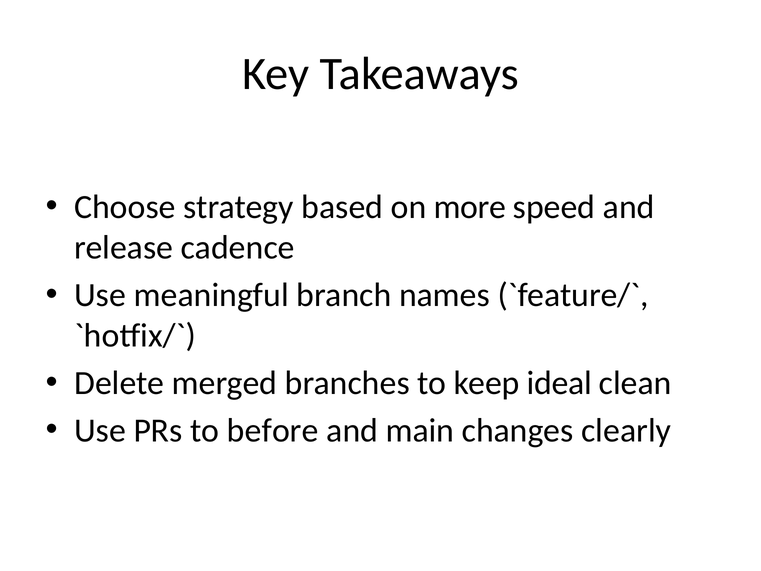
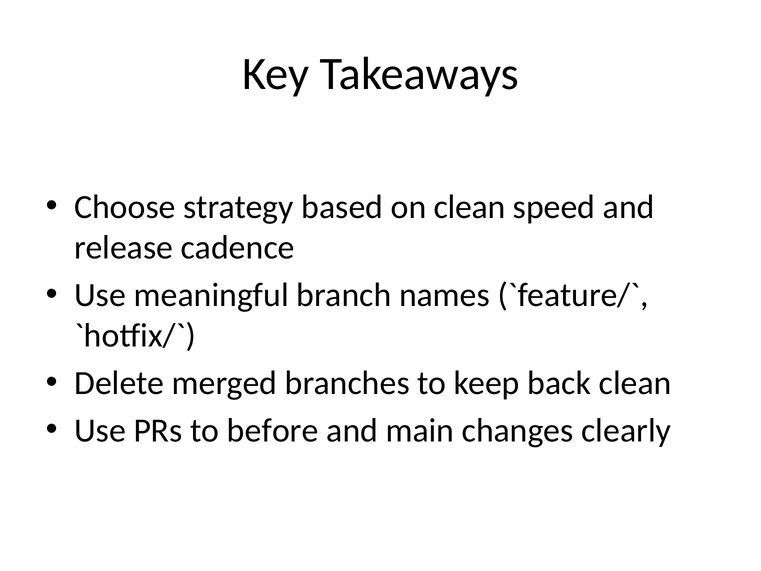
on more: more -> clean (470, 207)
ideal: ideal -> back (559, 383)
